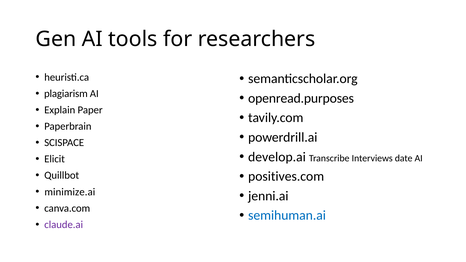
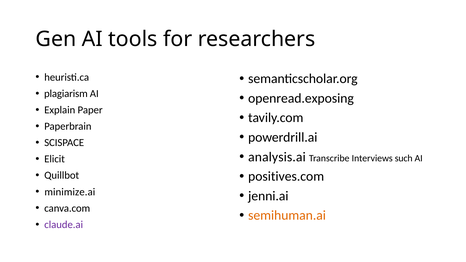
openread.purposes: openread.purposes -> openread.exposing (301, 98)
develop.ai: develop.ai -> analysis.ai (277, 157)
date: date -> such (404, 158)
semihuman.ai colour: blue -> orange (287, 216)
